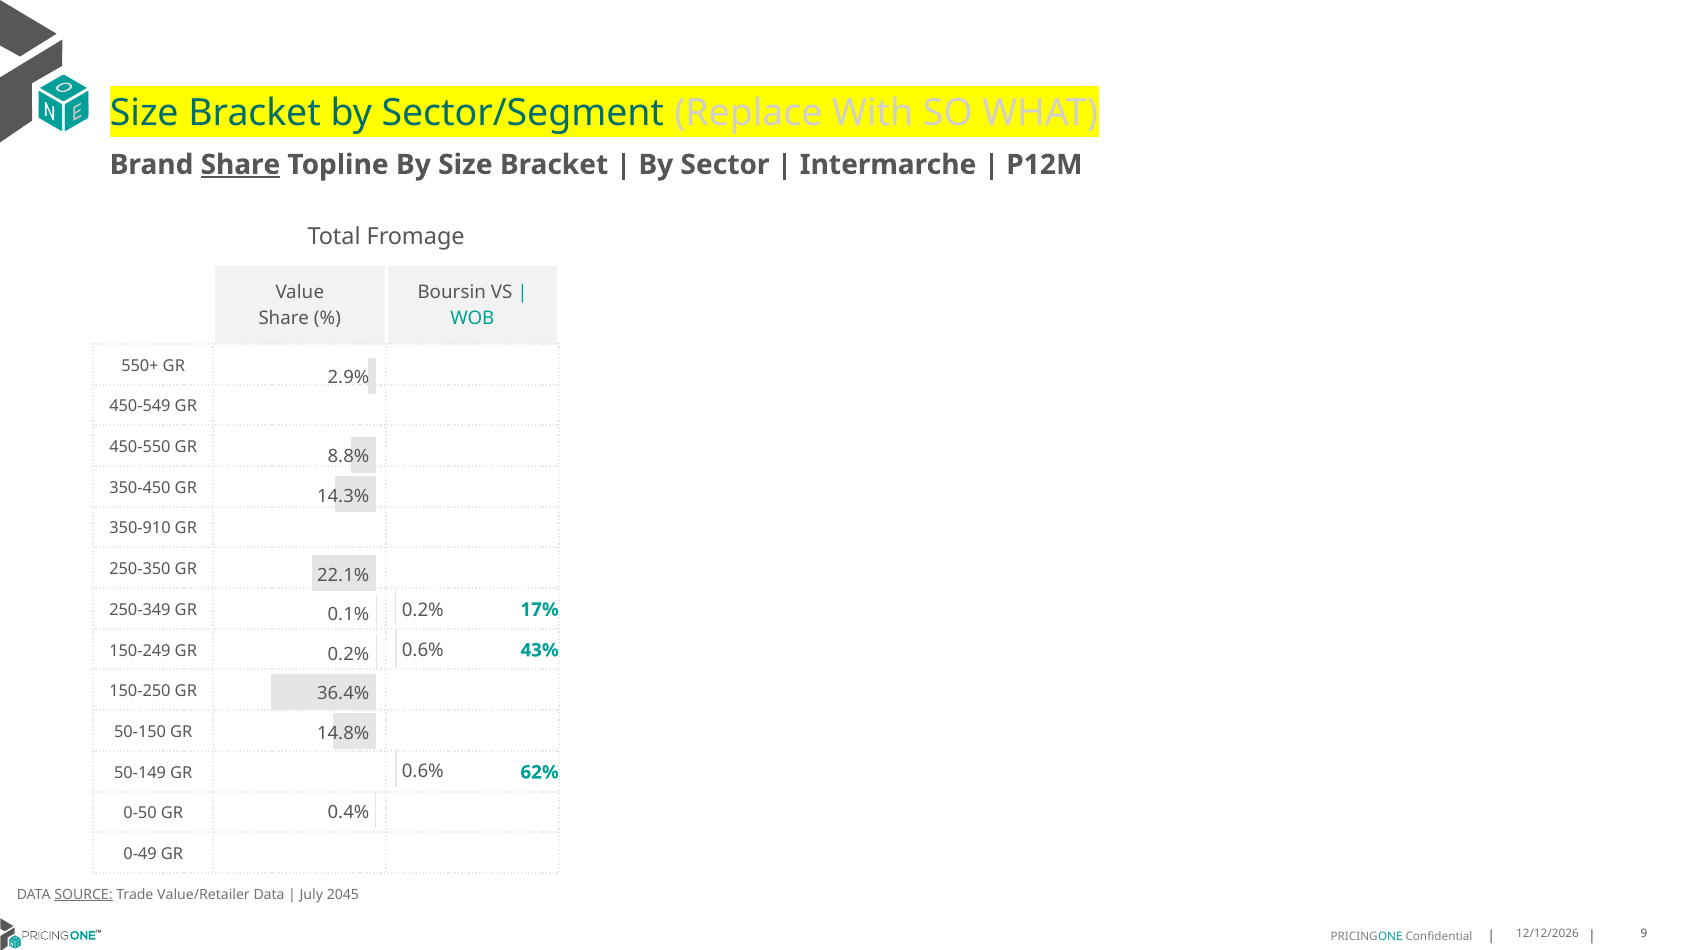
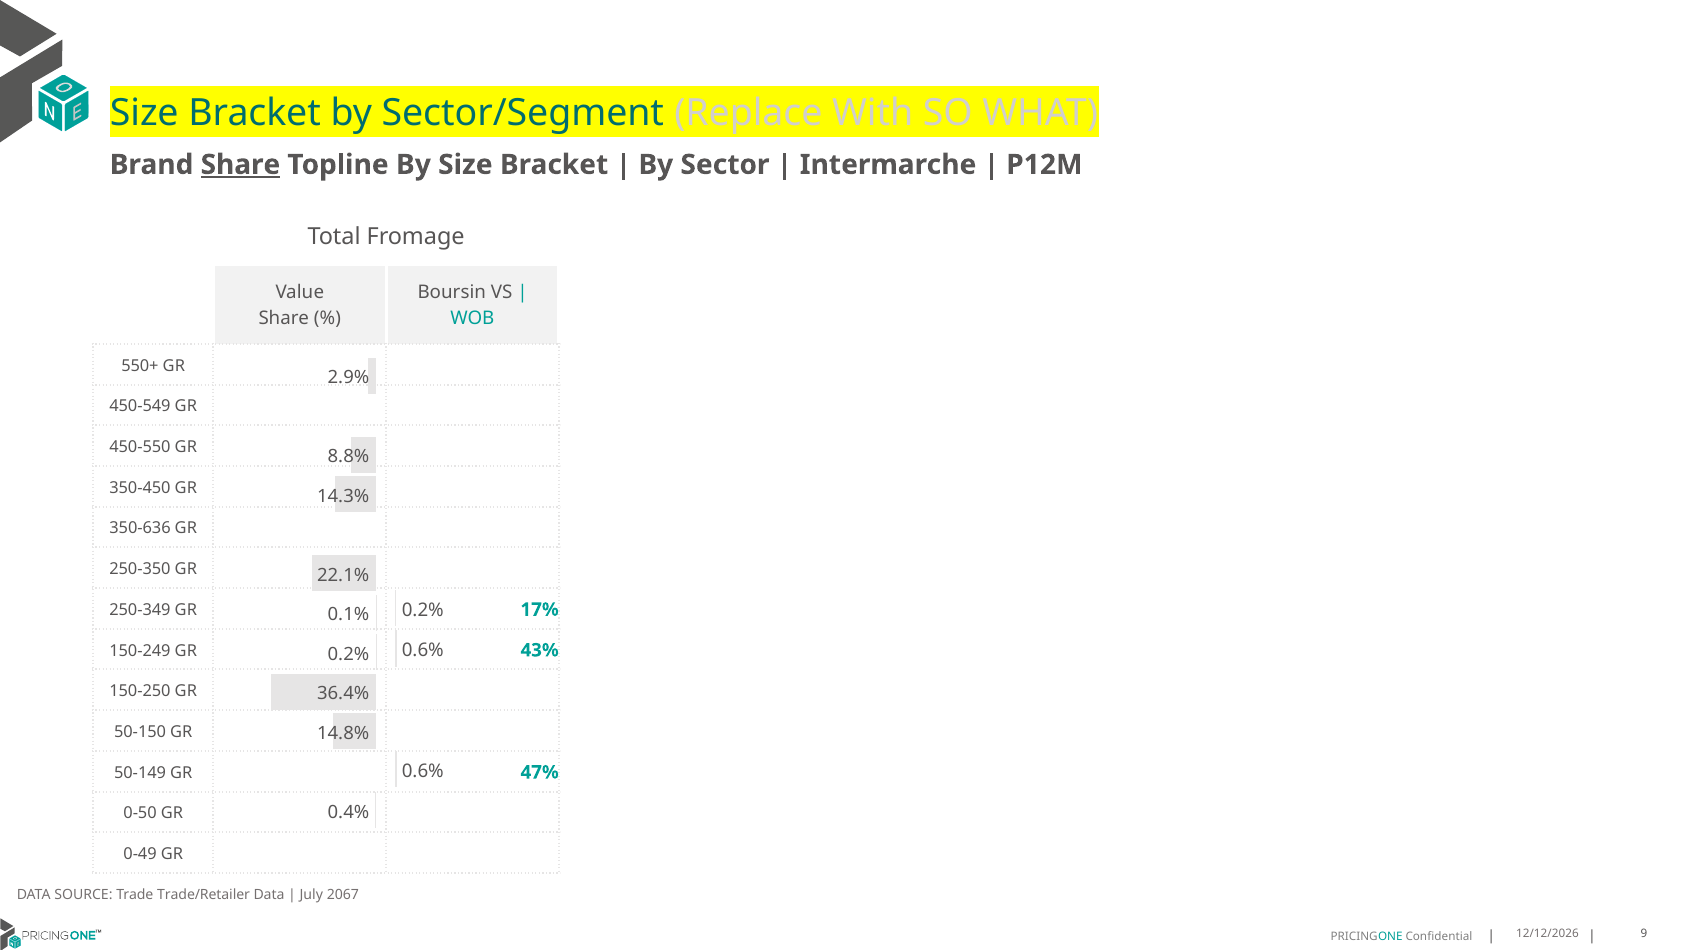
350-910: 350-910 -> 350-636 (140, 529)
62%: 62% -> 47% (540, 772)
SOURCE underline: present -> none (83, 895)
Value/Retailer: Value/Retailer -> Trade/Retailer (204, 895)
2045: 2045 -> 2067 (343, 895)
